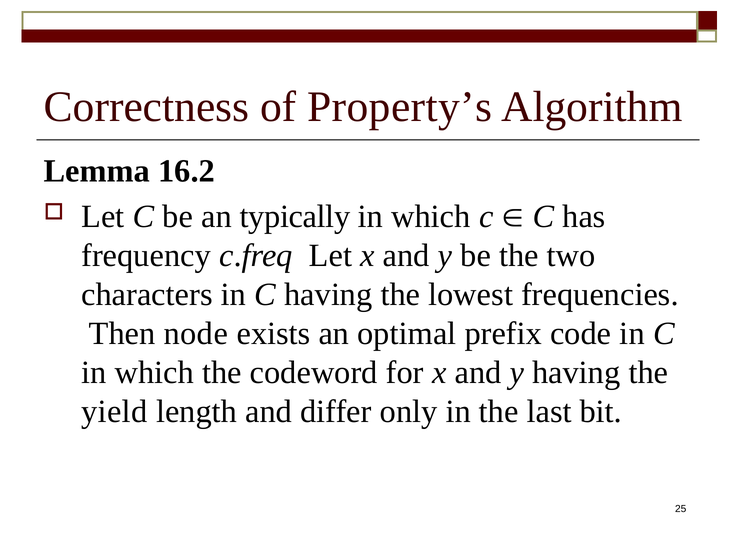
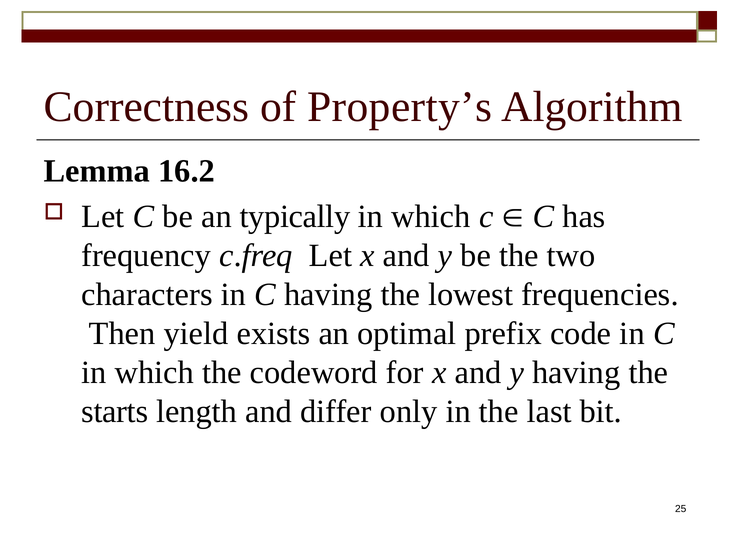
node: node -> yield (196, 334)
yield: yield -> starts (115, 412)
